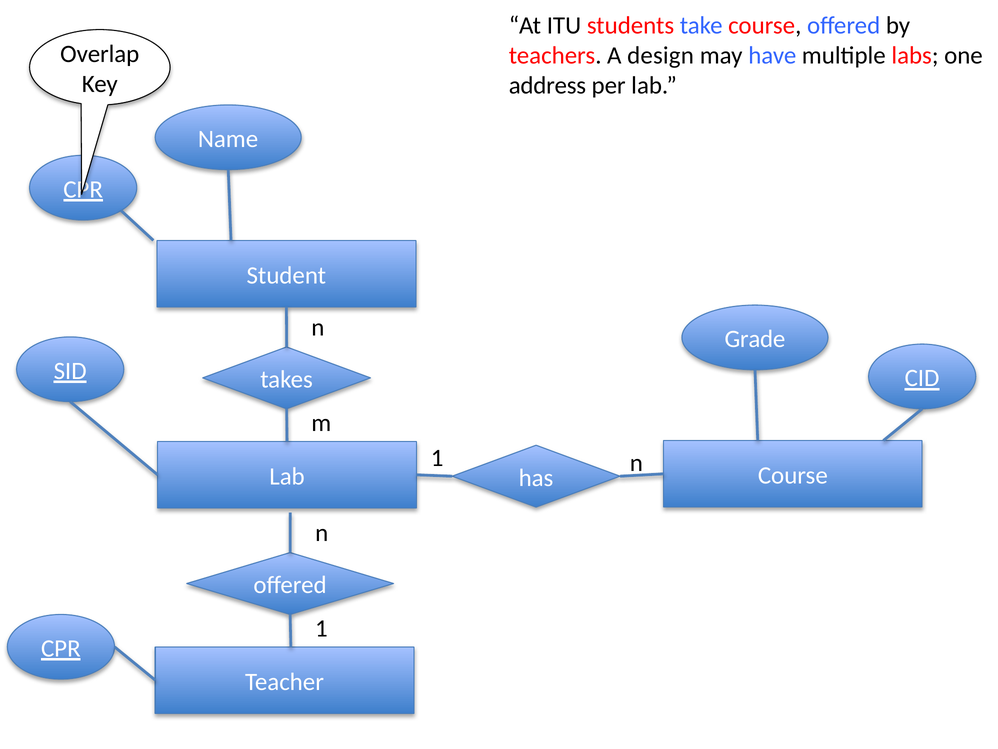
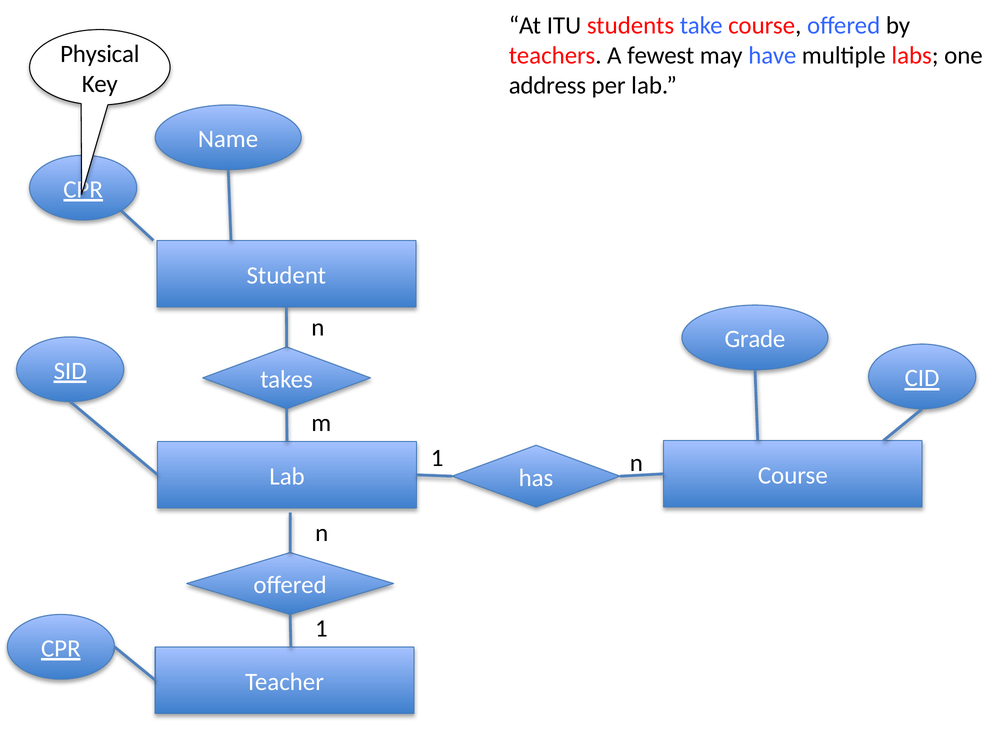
Overlap: Overlap -> Physical (100, 54)
design: design -> fewest (661, 56)
